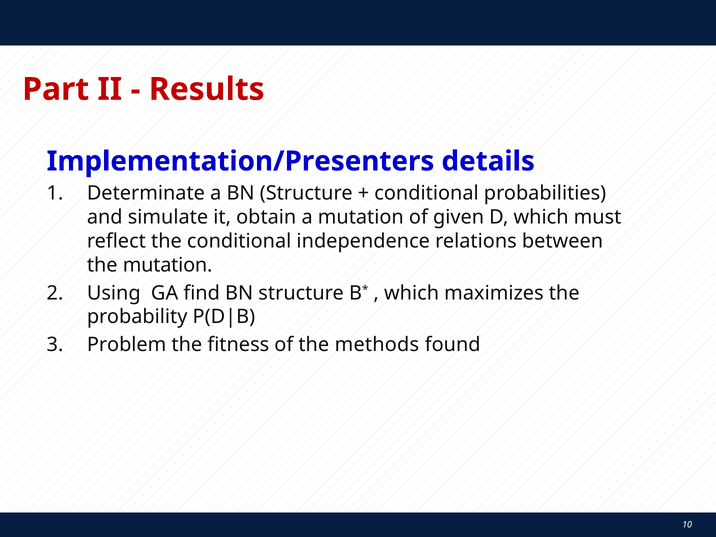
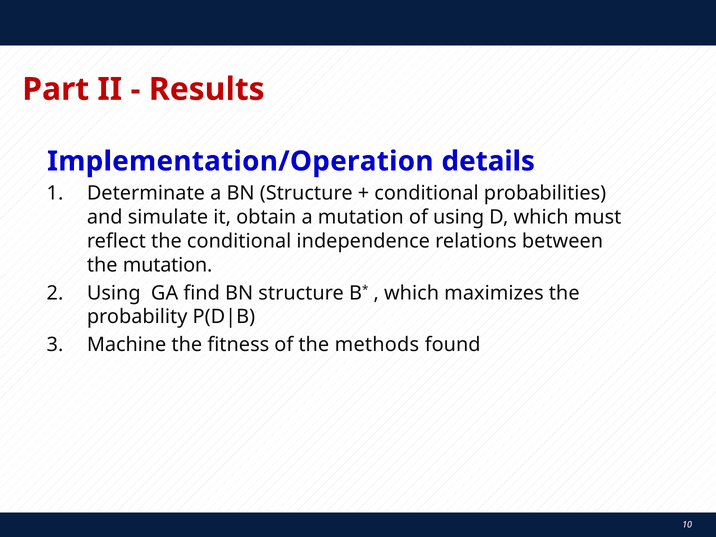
Implementation/Presenters: Implementation/Presenters -> Implementation/Operation (240, 161)
of given: given -> using (459, 217)
Problem: Problem -> Machine (127, 345)
